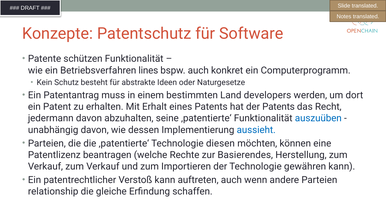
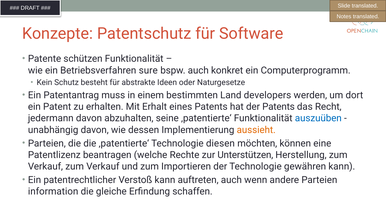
lines: lines -> sure (148, 70)
aussieht colour: blue -> orange (256, 130)
Basierendes: Basierendes -> Unterstützen (245, 155)
relationship: relationship -> information (53, 192)
